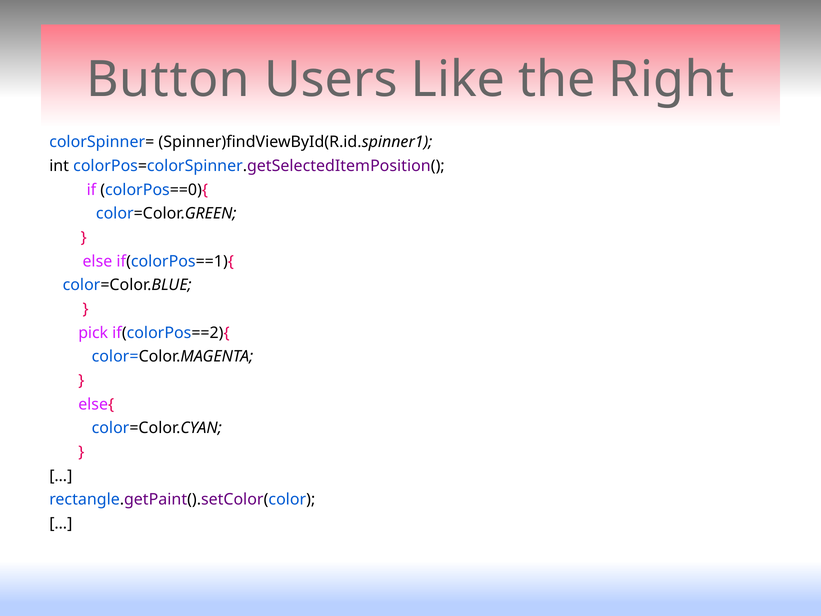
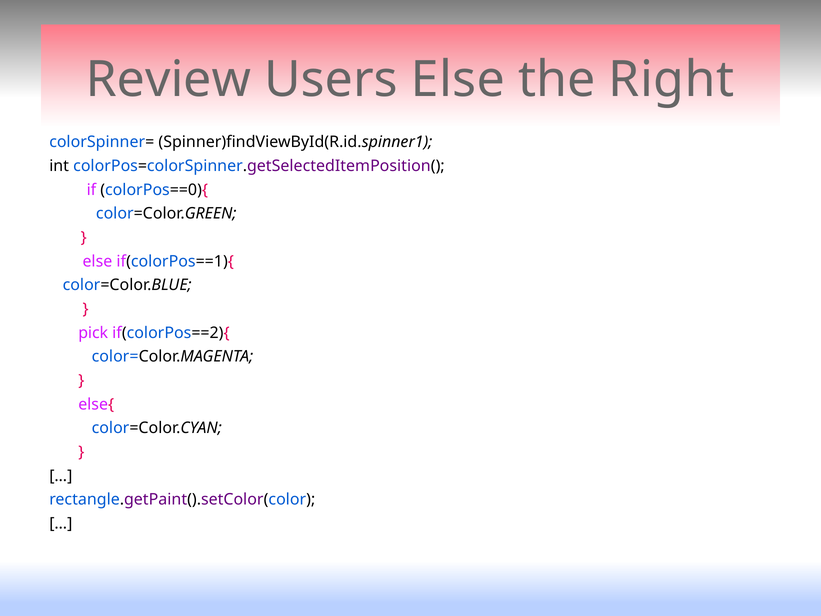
Button: Button -> Review (168, 79)
Users Like: Like -> Else (458, 79)
